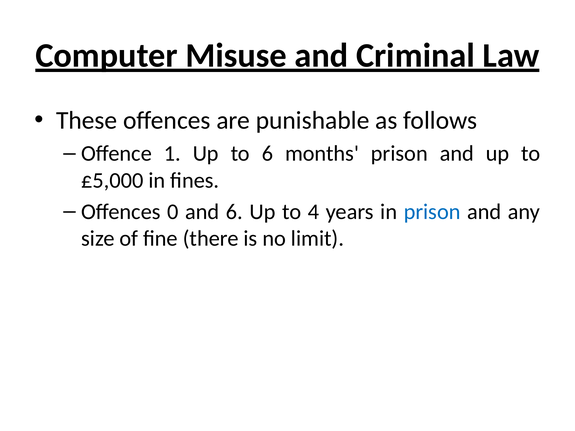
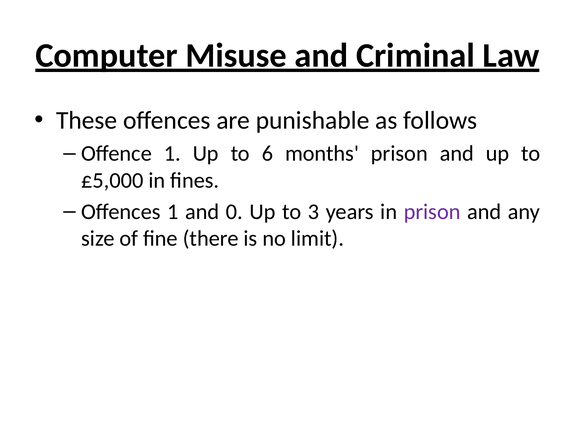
Offences 0: 0 -> 1 (173, 212)
and 6: 6 -> 0 (234, 212)
4: 4 -> 3 (314, 212)
prison colour: blue -> purple (432, 212)
